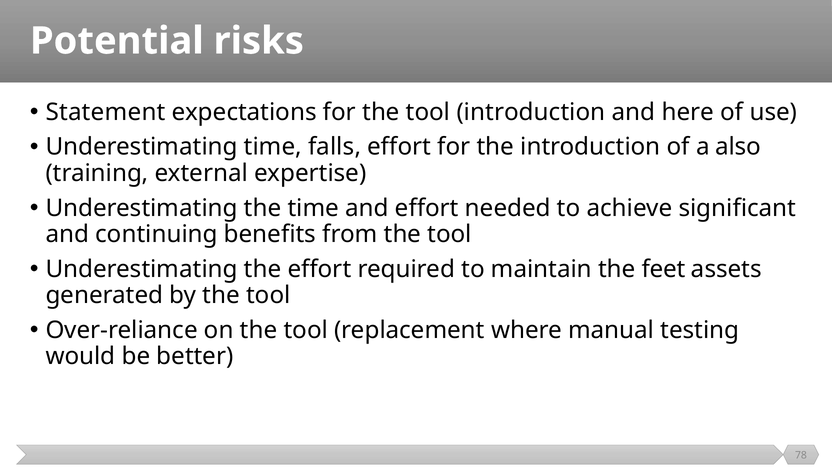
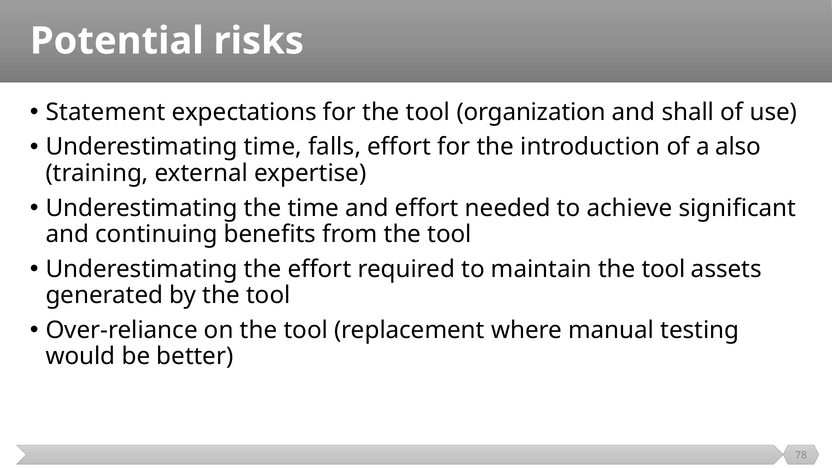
tool introduction: introduction -> organization (531, 112)
here: here -> shall (688, 112)
maintain the feet: feet -> tool (663, 269)
